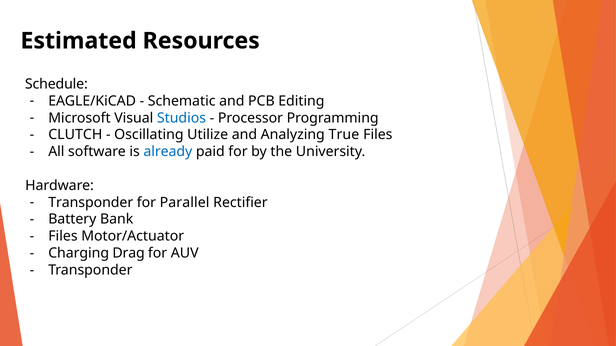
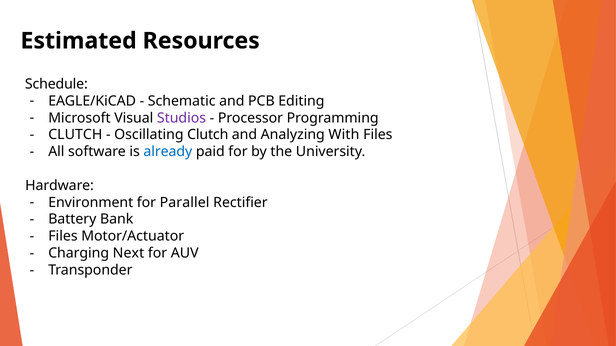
Studios colour: blue -> purple (182, 118)
Oscillating Utilize: Utilize -> Clutch (208, 135)
True: True -> With (344, 135)
Transponder: Transponder -> Environment (91, 203)
Drag: Drag -> Next (129, 253)
